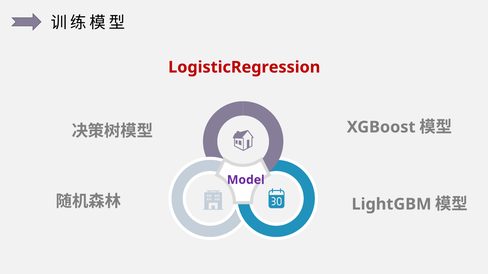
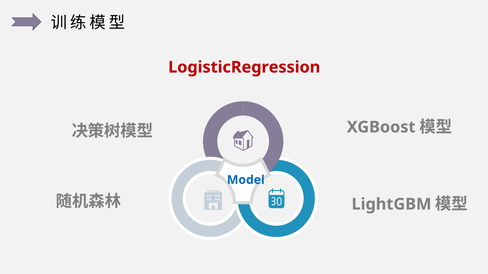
Model colour: purple -> blue (246, 180)
